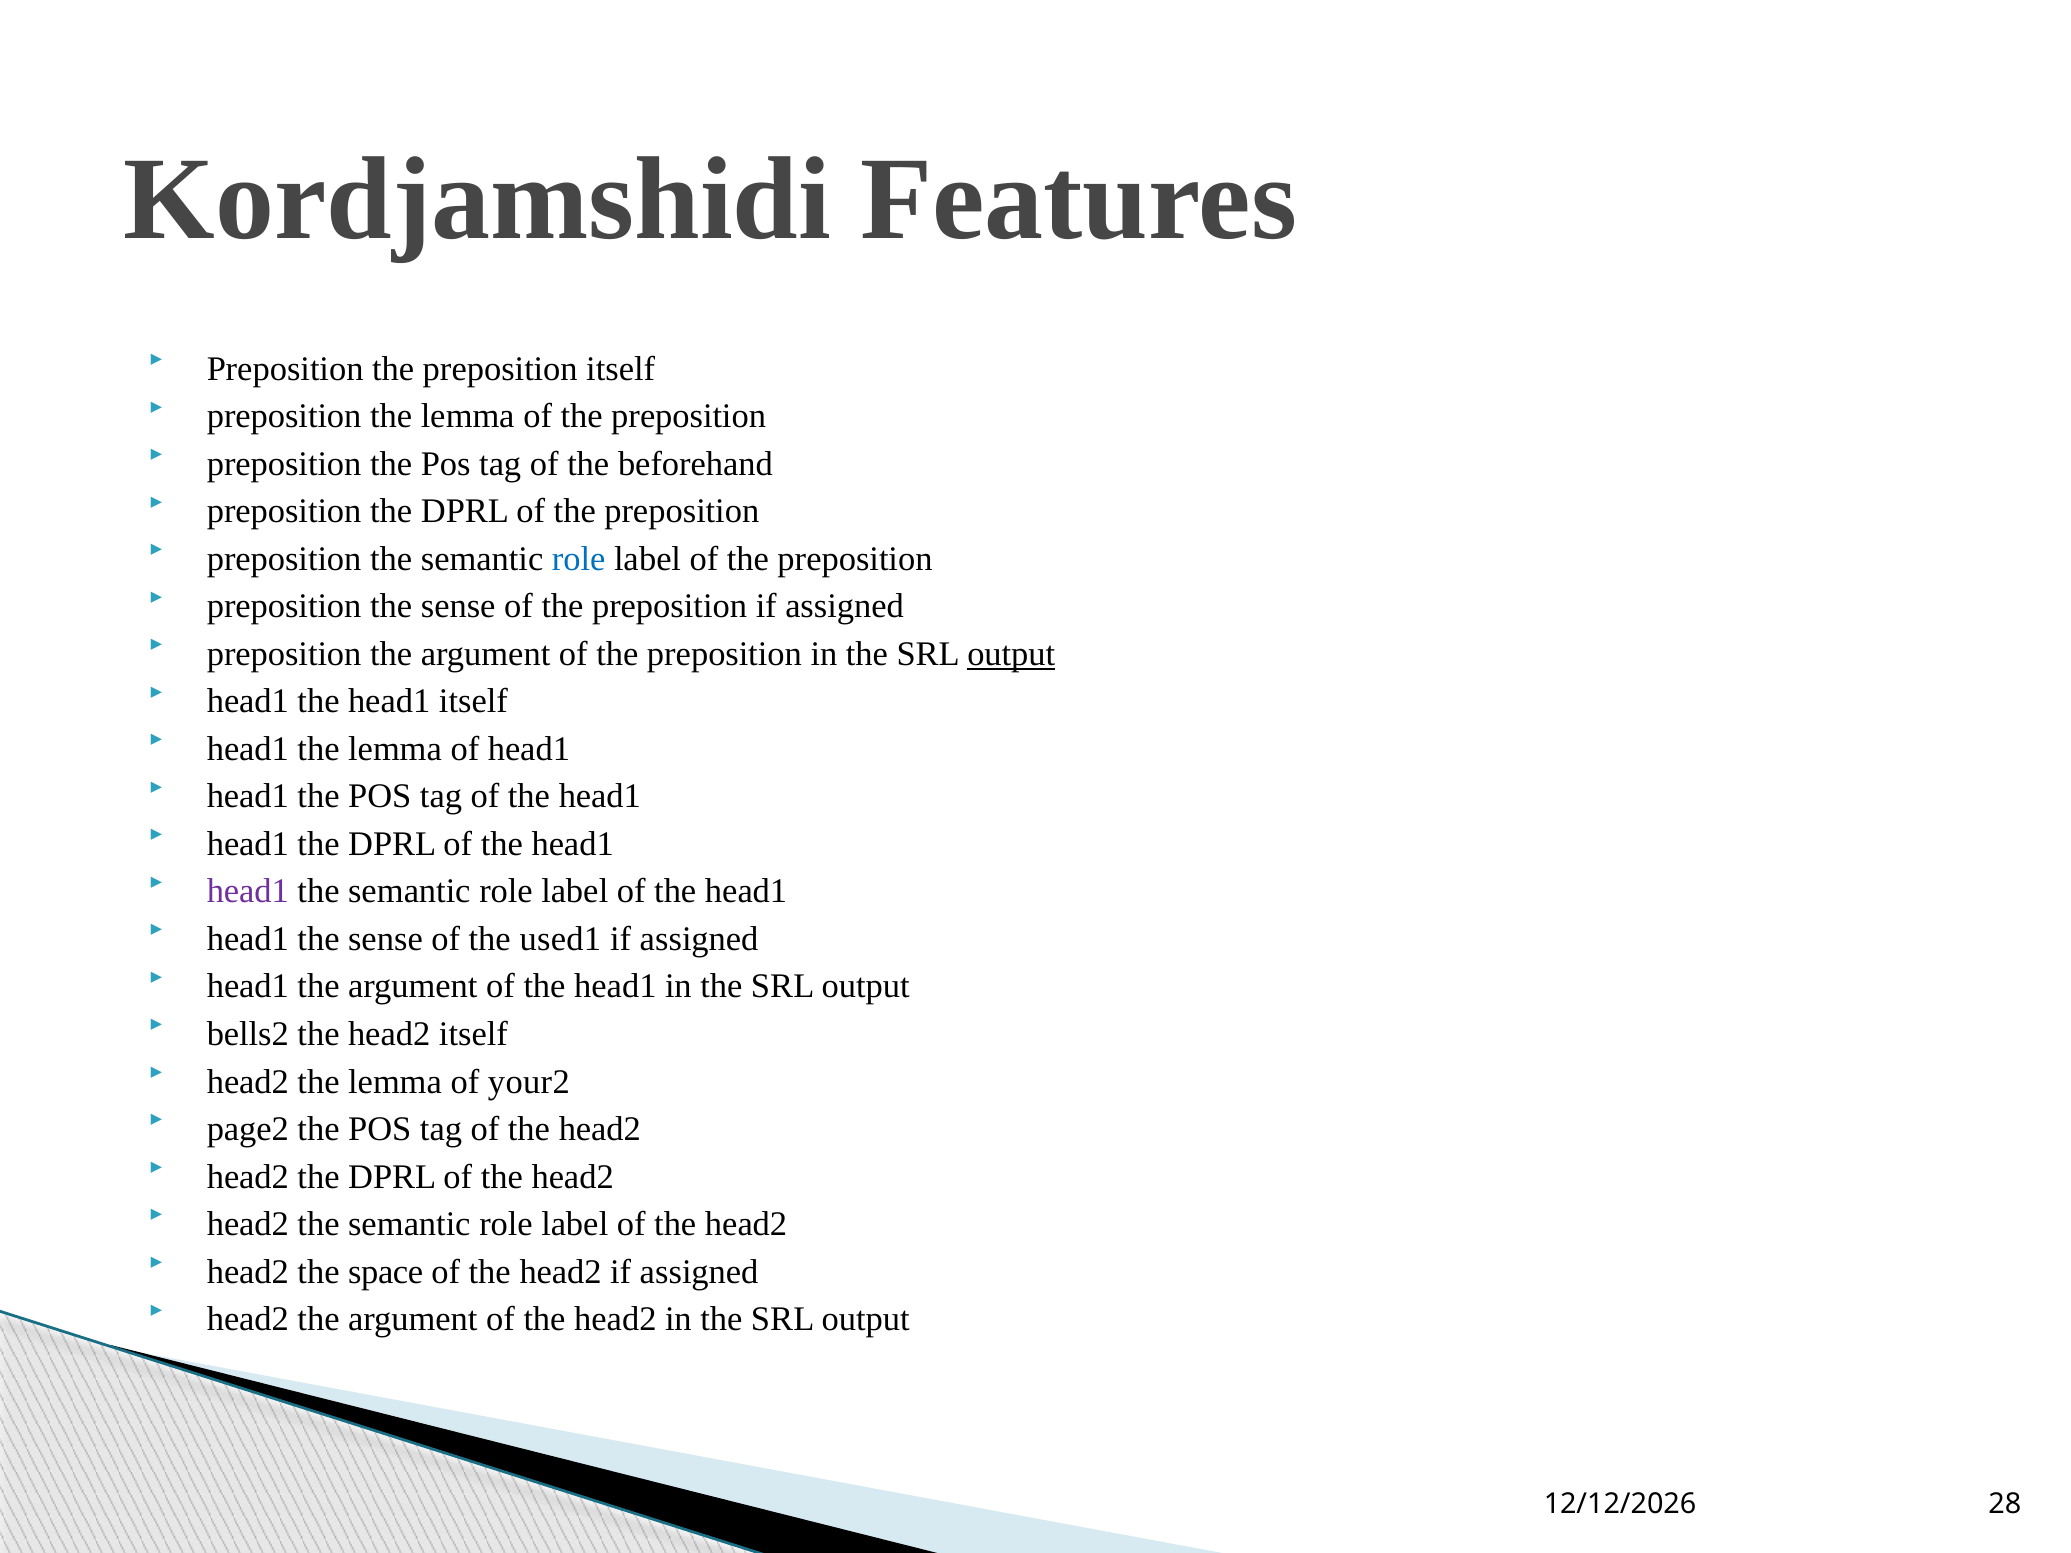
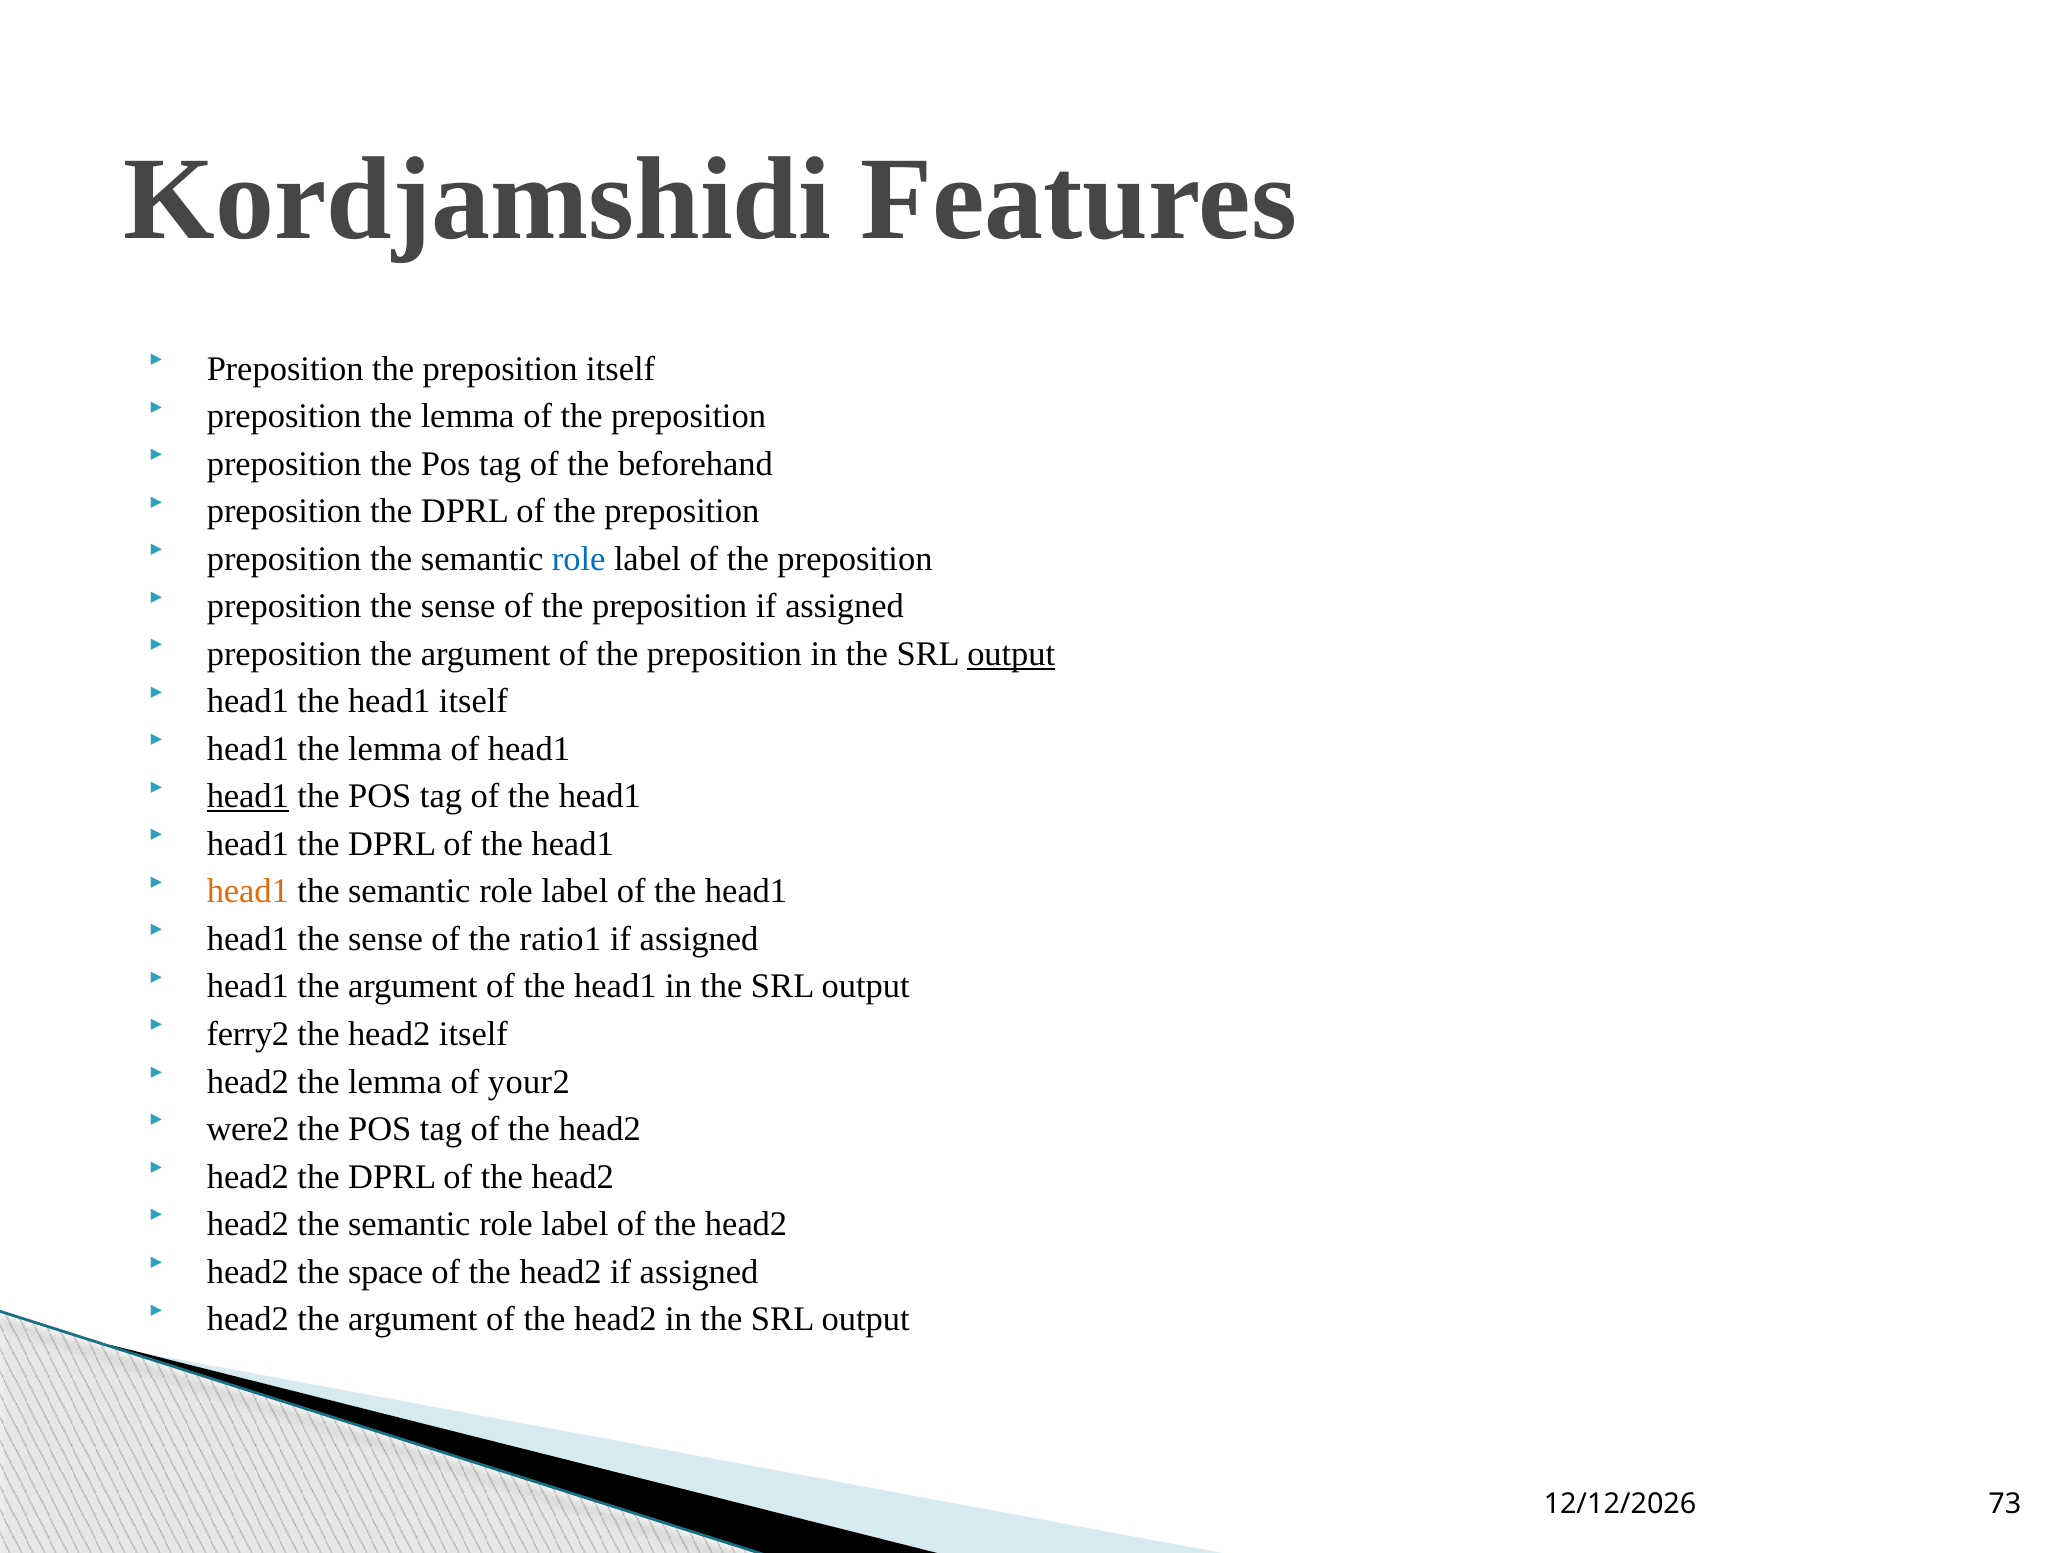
head1 underline: none -> present (248, 797)
head1 colour: purple -> orange (248, 892)
used1: used1 -> ratio1 (560, 939)
bells2: bells2 -> ferry2 (248, 1034)
page2: page2 -> were2 (248, 1129)
28: 28 -> 73 (2005, 1504)
